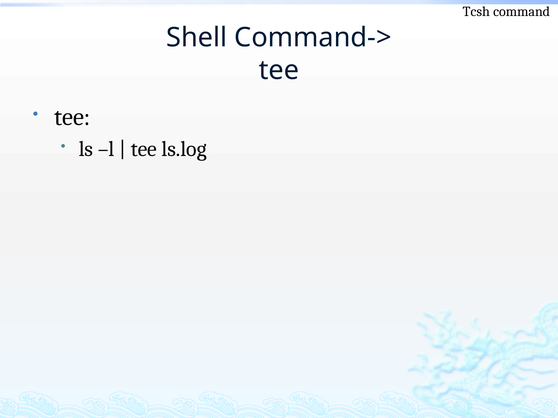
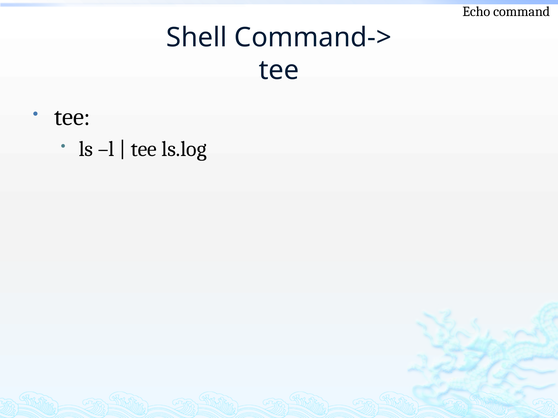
Tcsh: Tcsh -> Echo (476, 11)
